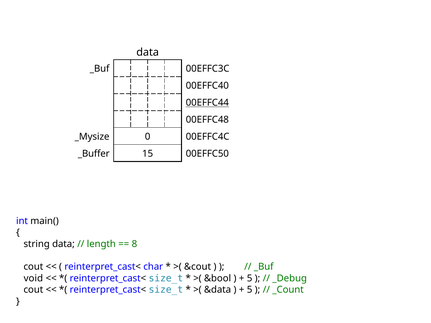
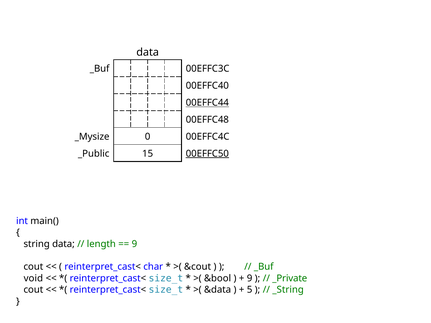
_Buffer: _Buffer -> _Public (94, 154)
00EFFC50 underline: none -> present (207, 154)
8: 8 -> 9 (134, 244)
5: 5 -> 9 (250, 279)
_Debug: _Debug -> _Private (290, 279)
_Count: _Count -> _String (288, 290)
